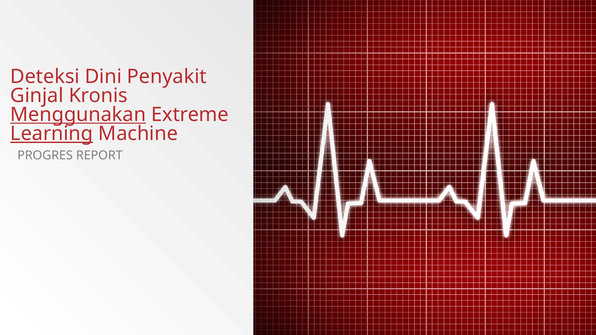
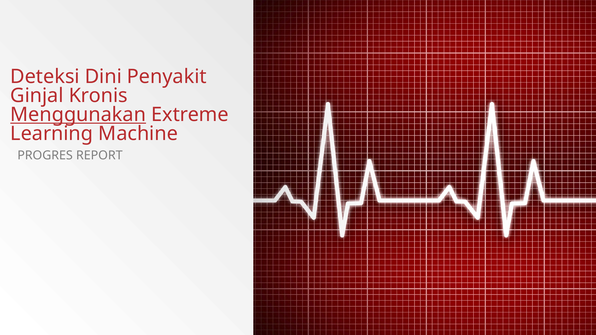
Learning underline: present -> none (52, 134)
